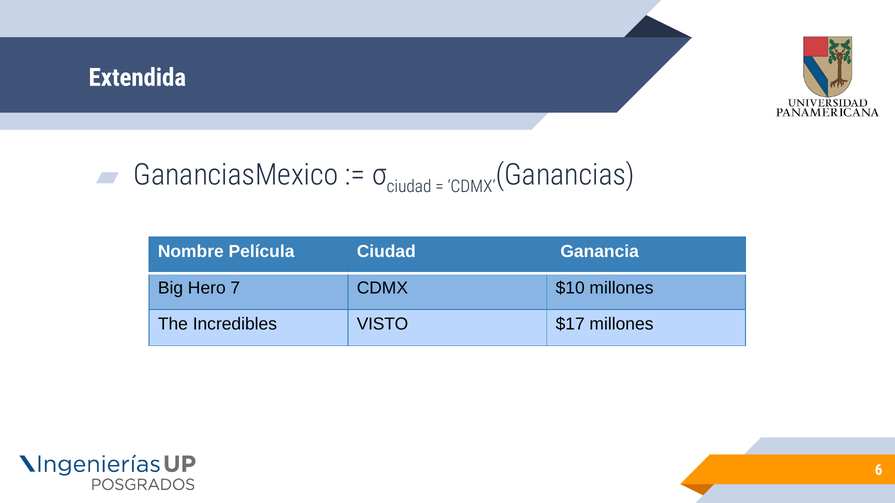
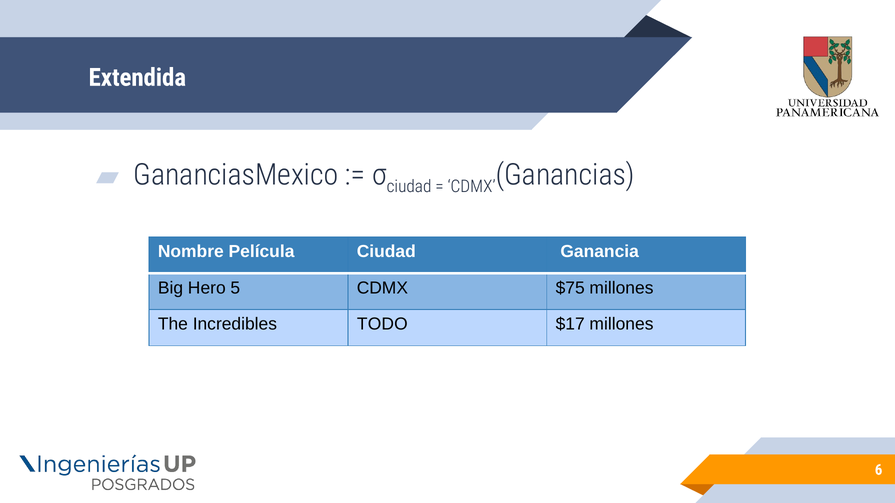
7: 7 -> 5 (235, 288)
$10: $10 -> $75 (570, 288)
VISTO: VISTO -> TODO (382, 324)
